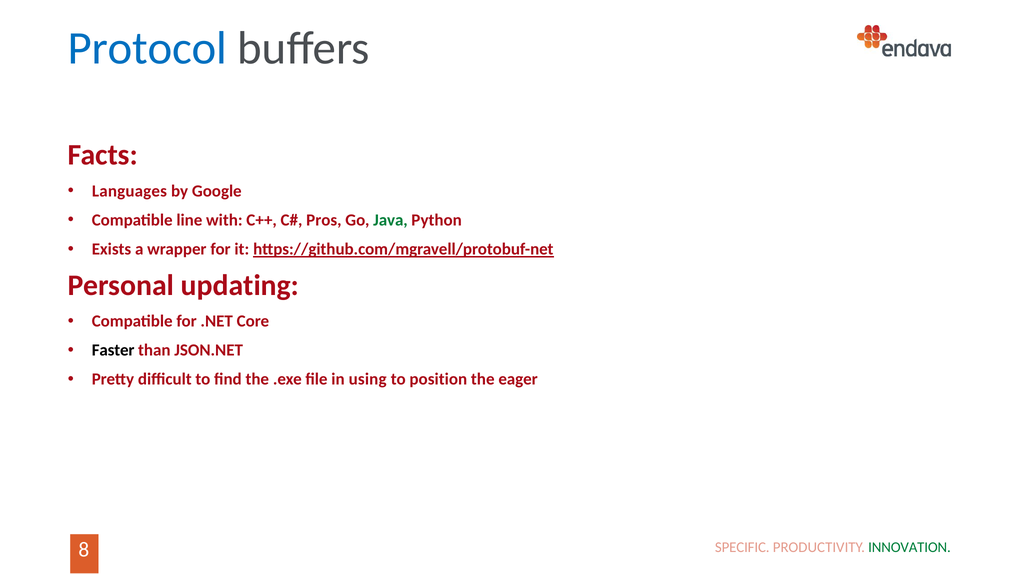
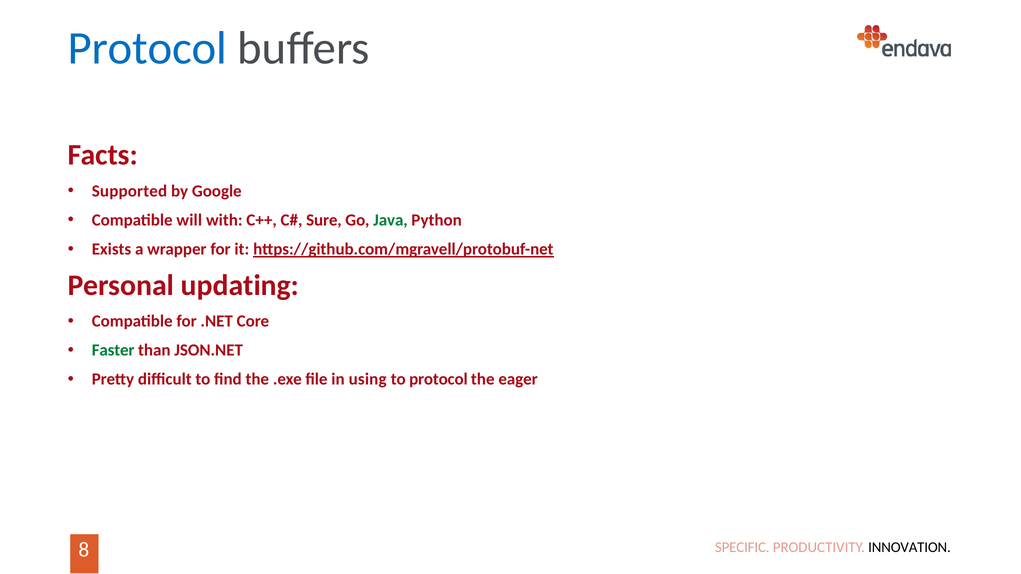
Languages: Languages -> Supported (129, 191)
line: line -> will (189, 220)
Pros: Pros -> Sure (324, 220)
Faster colour: black -> green (113, 350)
to position: position -> protocol (438, 379)
INNOVATION colour: green -> black (910, 547)
